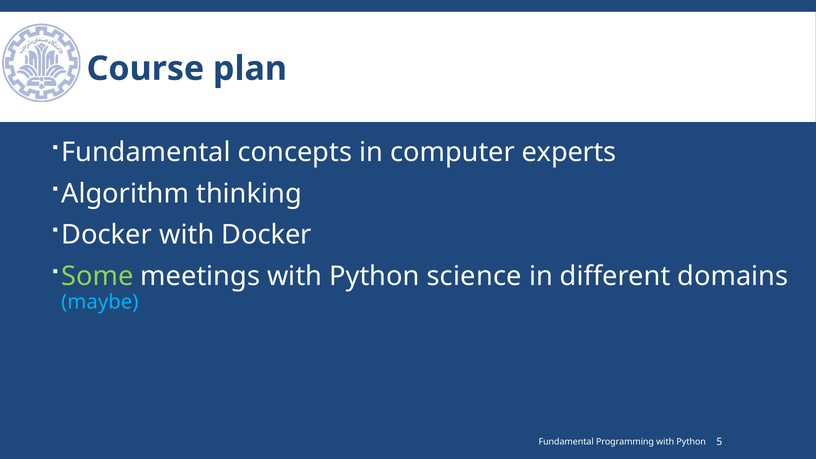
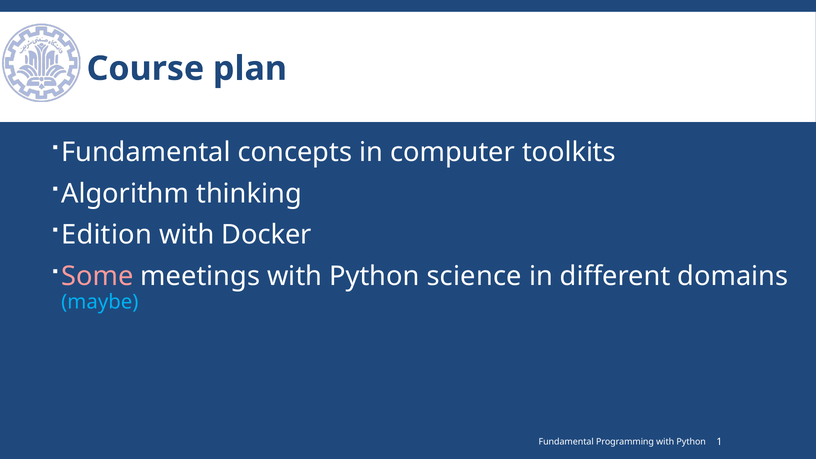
experts: experts -> toolkits (569, 152)
Docker: Docker -> Edition (107, 235)
Some colour: light green -> pink (97, 276)
5: 5 -> 1 (719, 442)
